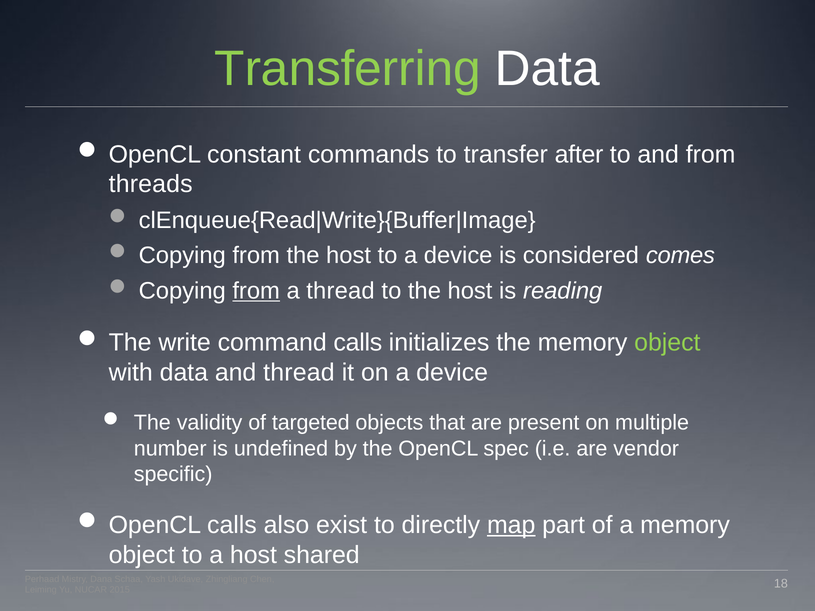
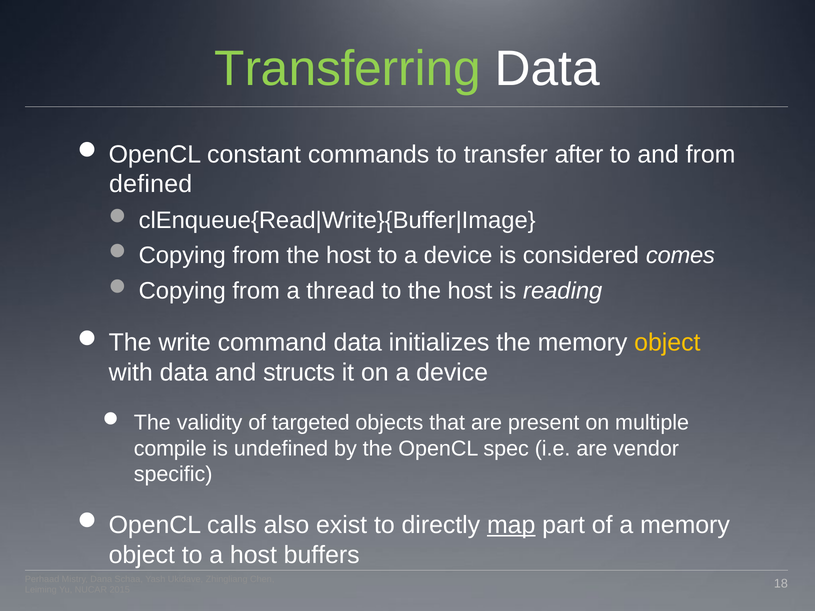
threads: threads -> defined (151, 184)
from underline: present -> none (256, 291)
command calls: calls -> data (358, 343)
object colour: light green -> yellow (667, 343)
and thread: thread -> structs (299, 373)
number: number -> compile (170, 449)
shared: shared -> buffers (322, 555)
